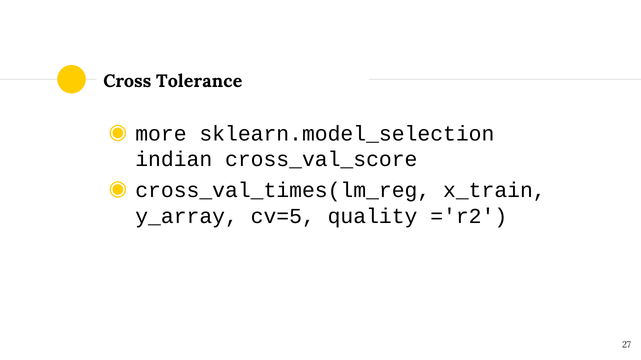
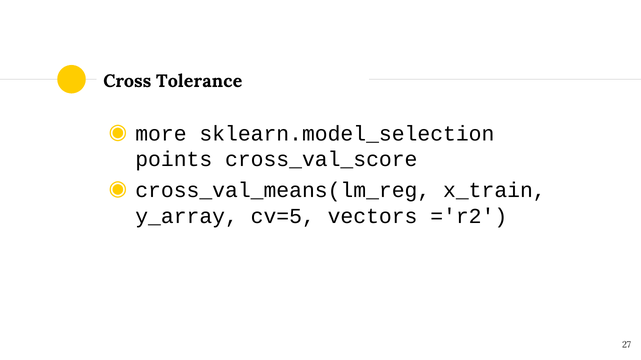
indian: indian -> points (174, 160)
cross_val_times(lm_reg: cross_val_times(lm_reg -> cross_val_means(lm_reg (283, 191)
quality: quality -> vectors (373, 216)
